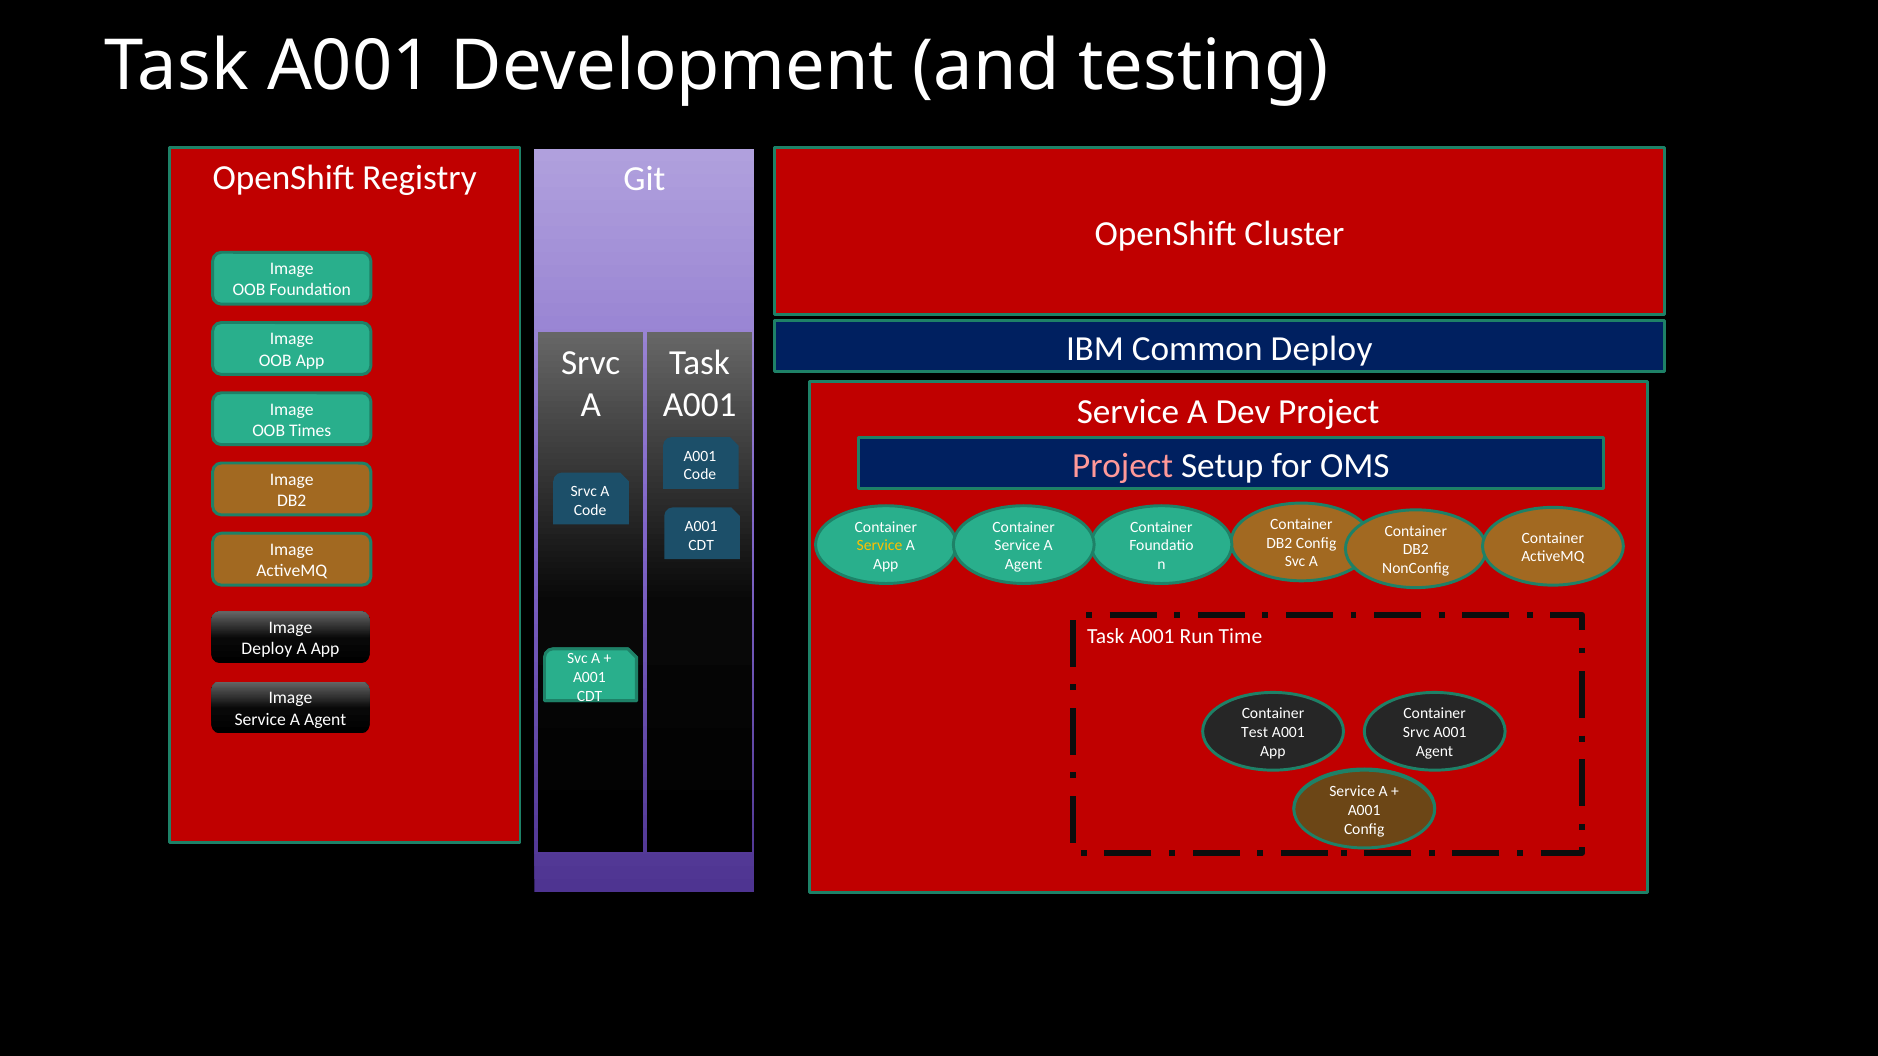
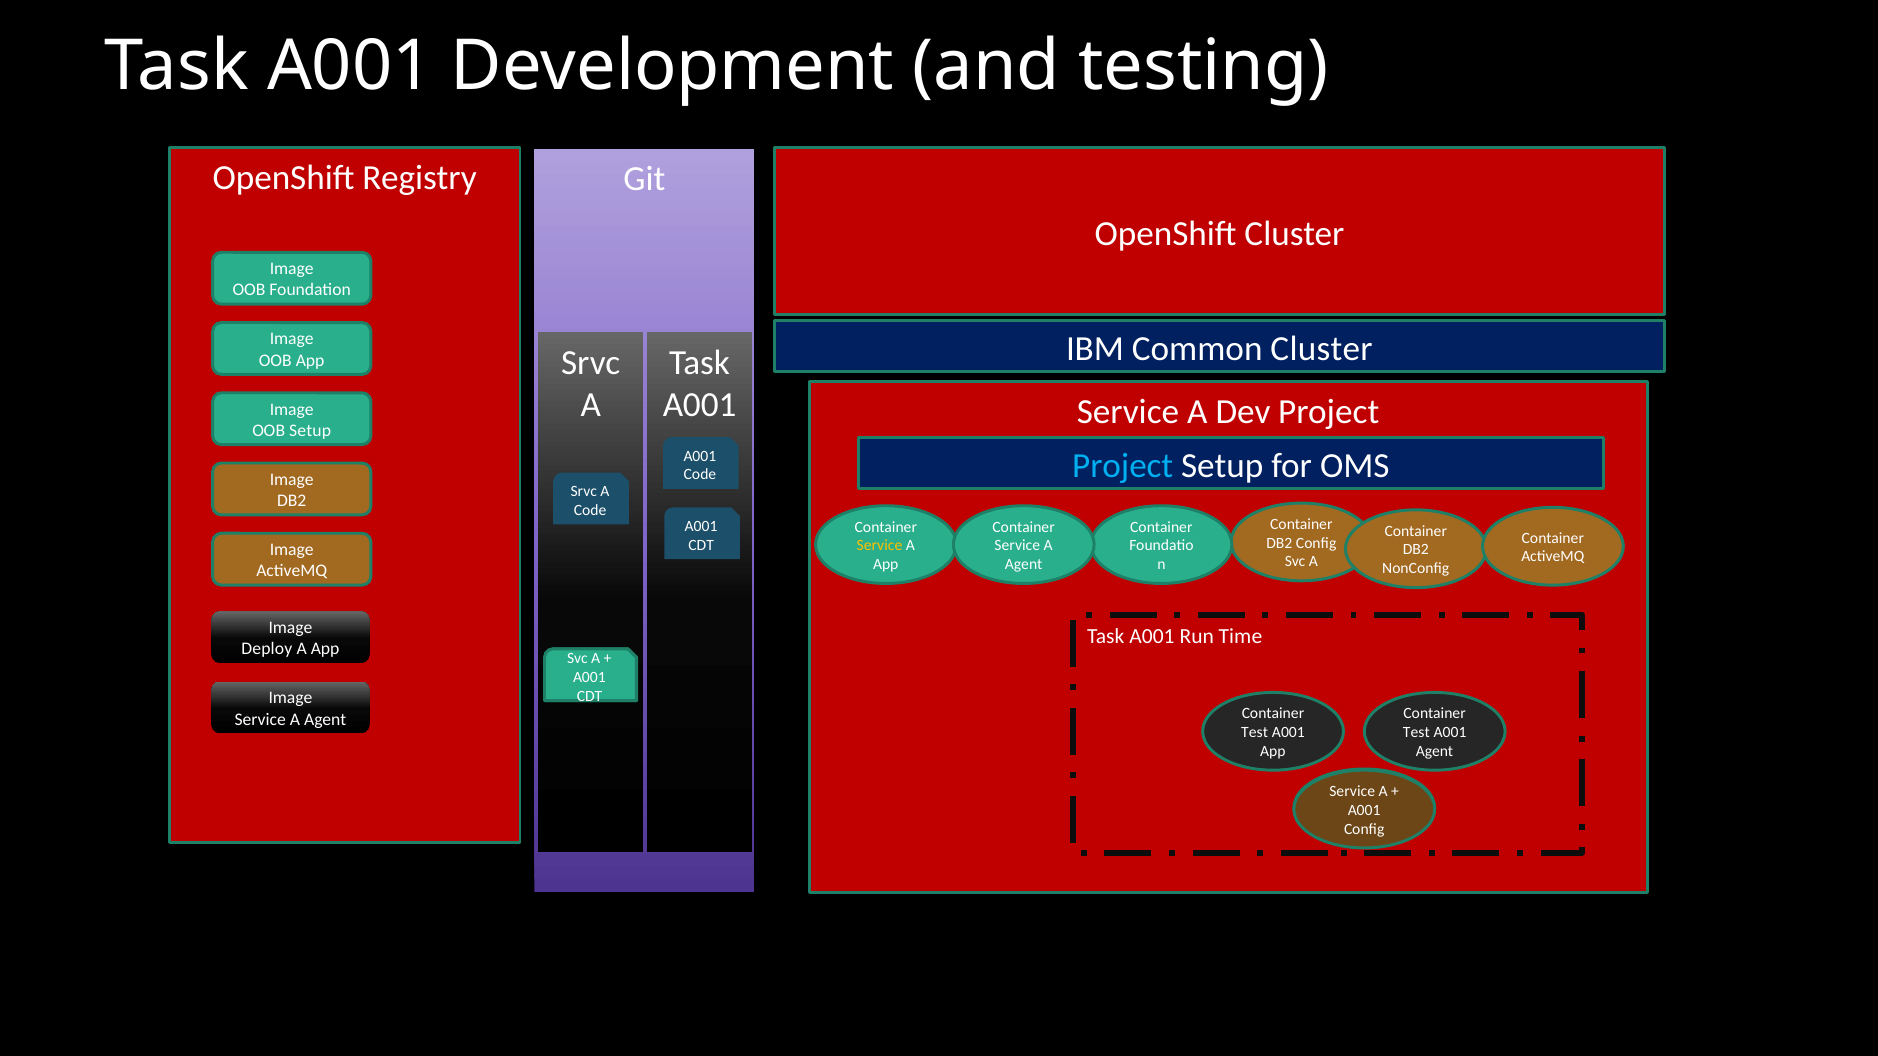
Common Deploy: Deploy -> Cluster (1322, 349)
OOB Times: Times -> Setup (310, 431)
Project colour: pink -> light blue (1123, 466)
Srvc: Srvc -> Test (1416, 733)
